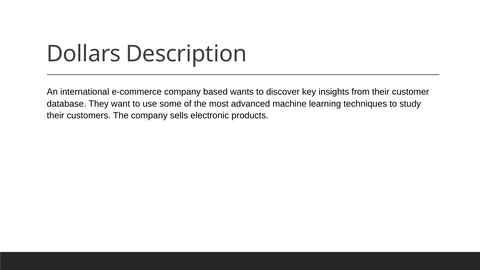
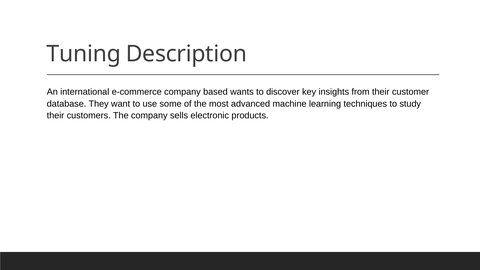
Dollars: Dollars -> Tuning (84, 54)
